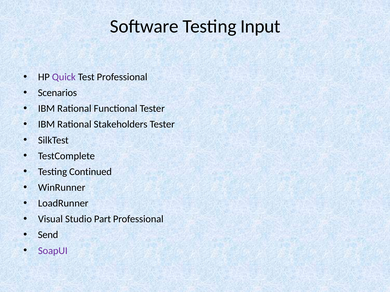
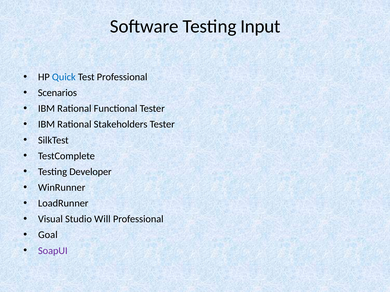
Quick colour: purple -> blue (64, 77)
Continued: Continued -> Developer (90, 172)
Part: Part -> Will (102, 219)
Send: Send -> Goal (48, 235)
